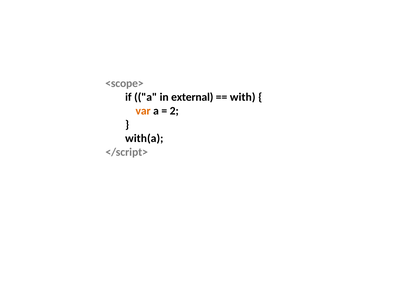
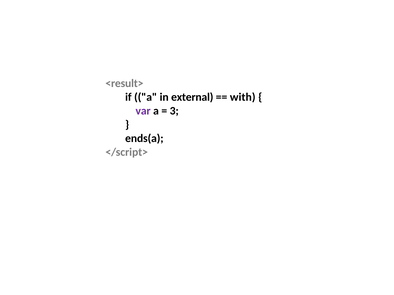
<scope>: <scope> -> <result> (124, 83)
var colour: orange -> purple (143, 111)
2: 2 -> 3 (174, 111)
with(a: with(a -> ends(a (144, 139)
